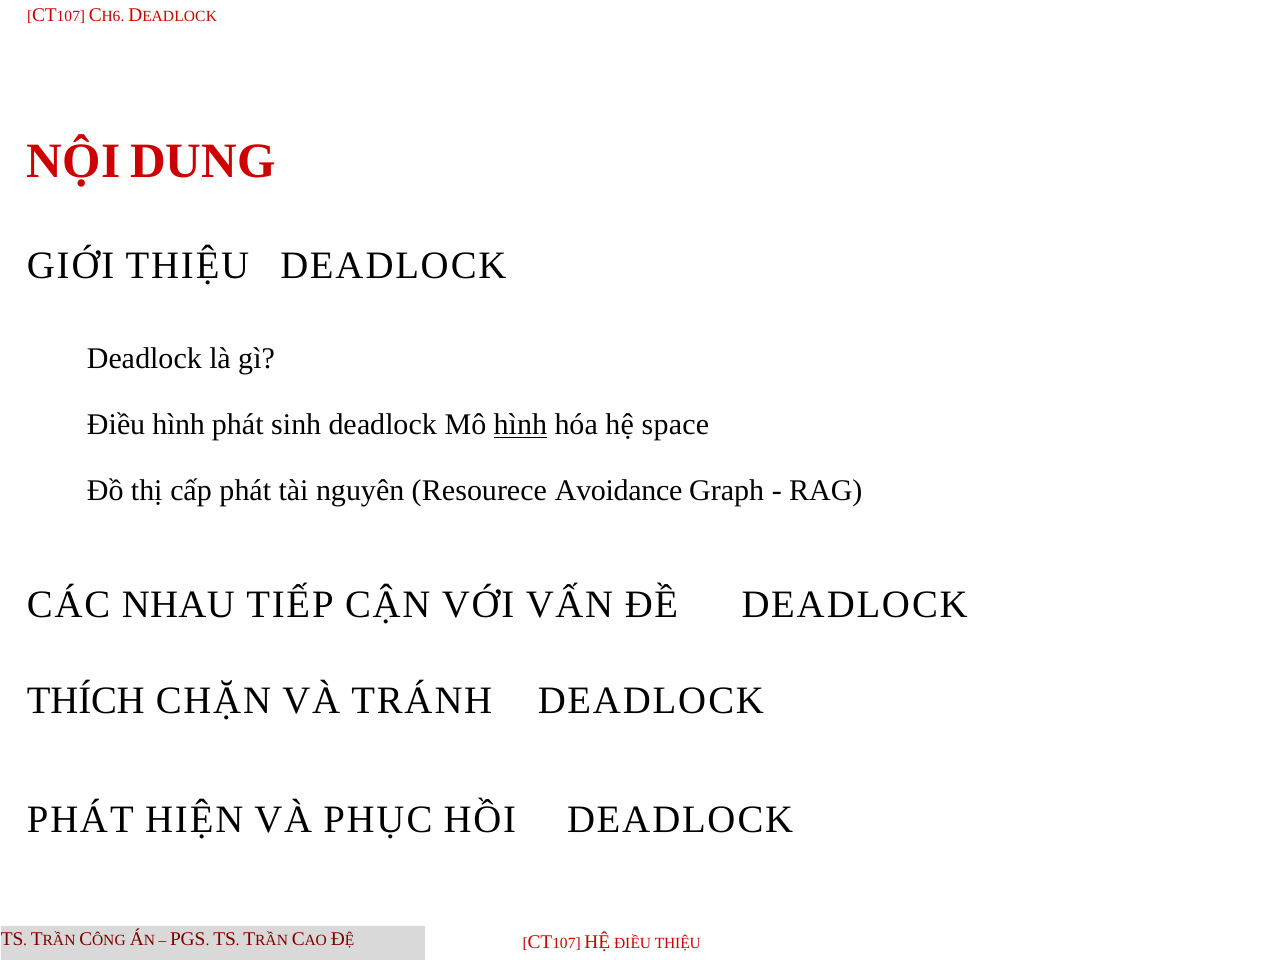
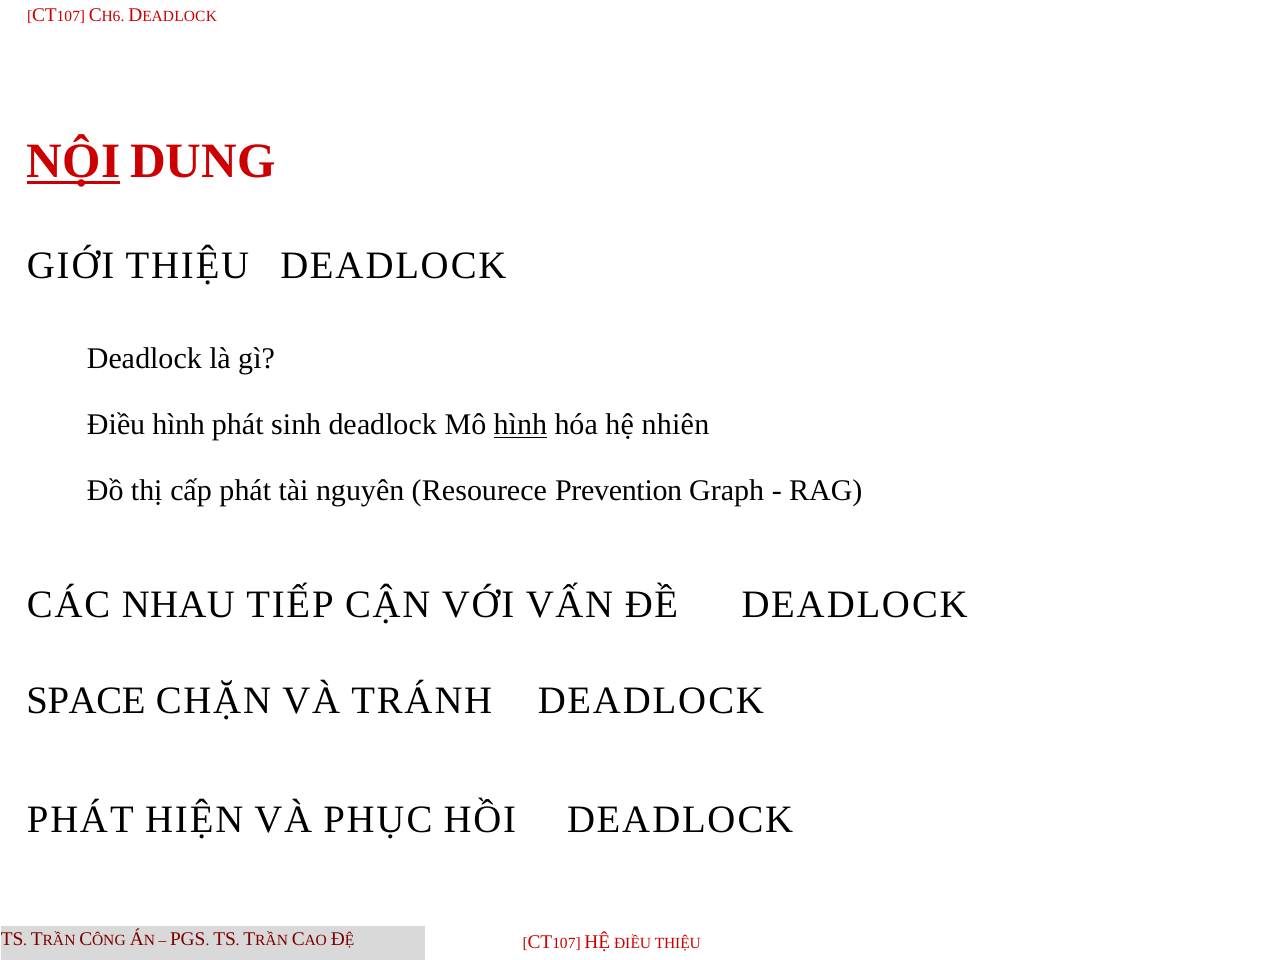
NỘI underline: none -> present (74, 161)
space: space -> nhiên (675, 424)
Avoidance: Avoidance -> Prevention (619, 490)
THÍCH: THÍCH -> SPACE (86, 701)
